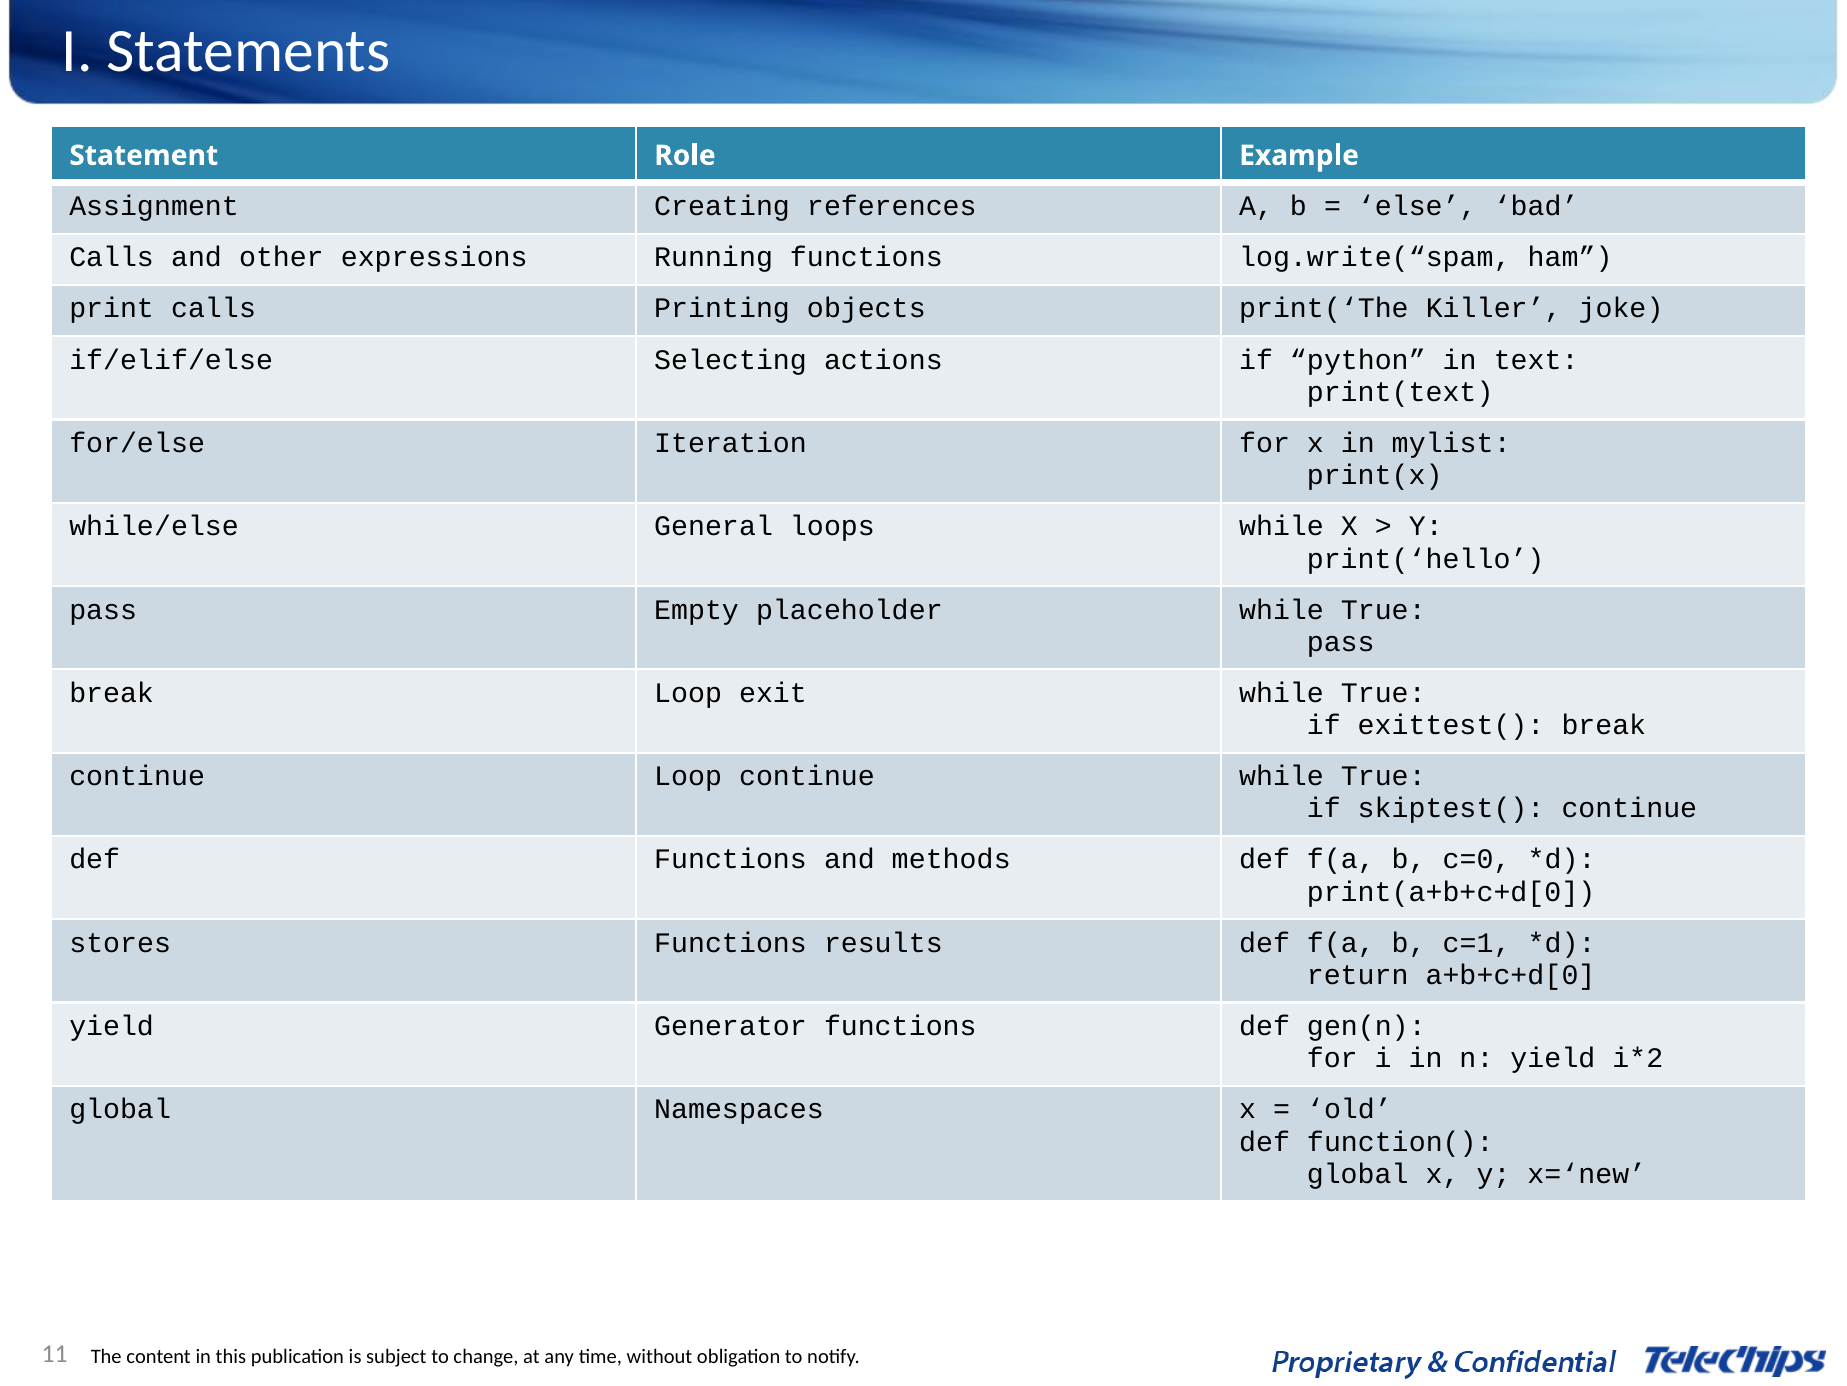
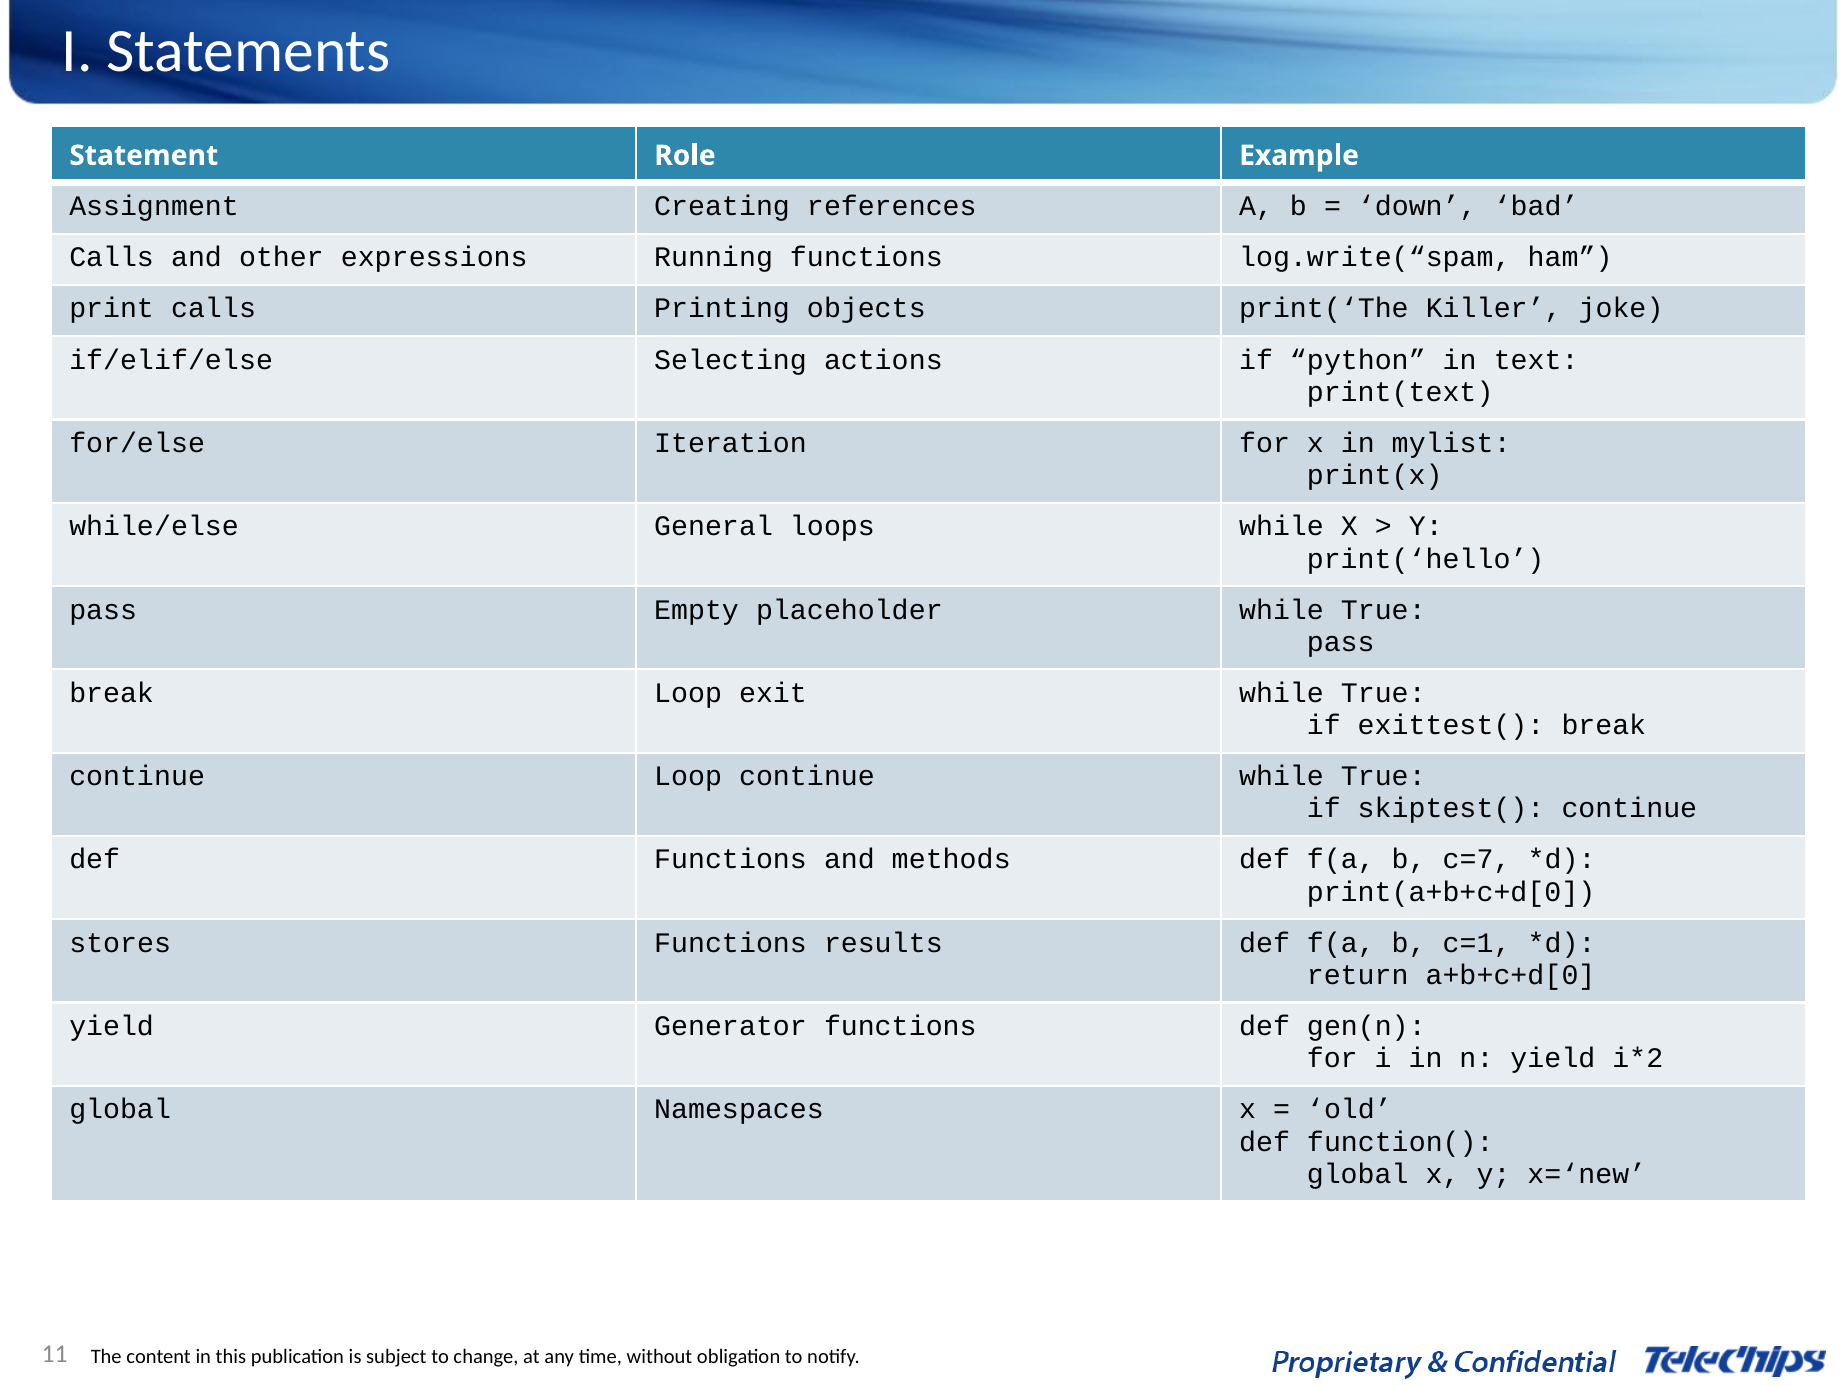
else: else -> down (1417, 206)
c=0: c=0 -> c=7 (1477, 859)
